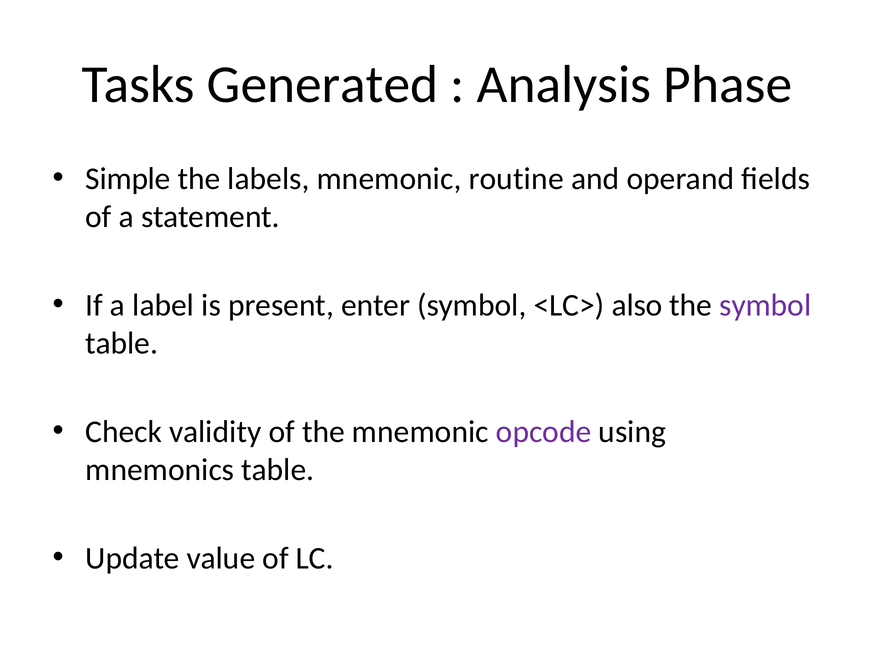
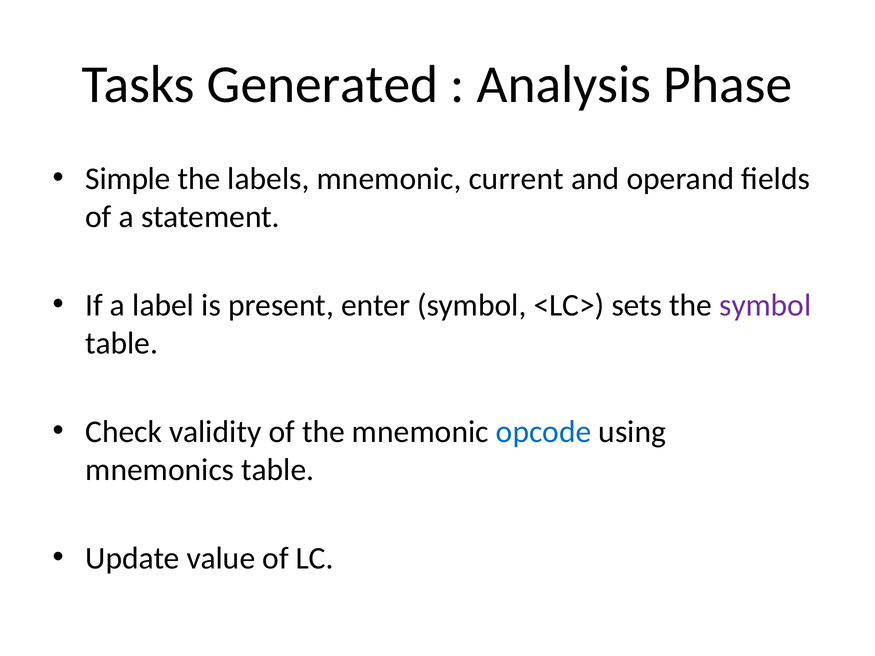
routine: routine -> current (516, 179)
also: also -> sets (637, 305)
opcode colour: purple -> blue (544, 432)
